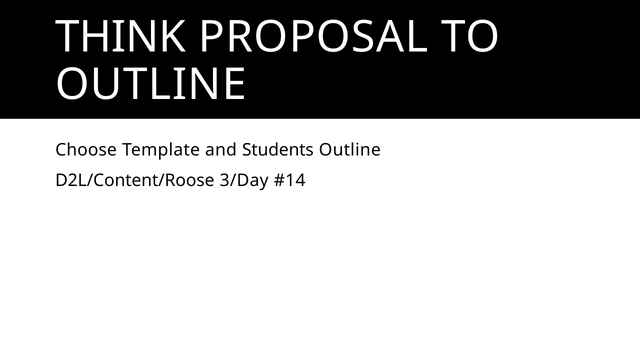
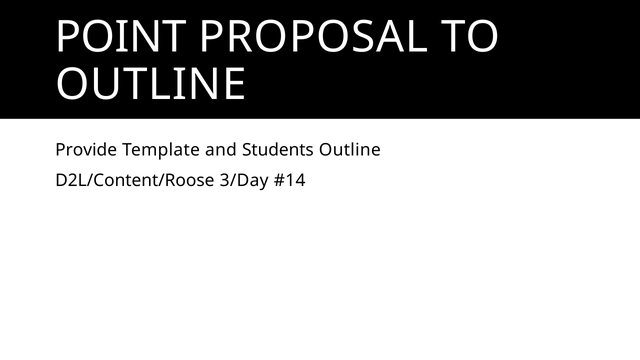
THINK: THINK -> POINT (121, 37)
Choose: Choose -> Provide (86, 150)
